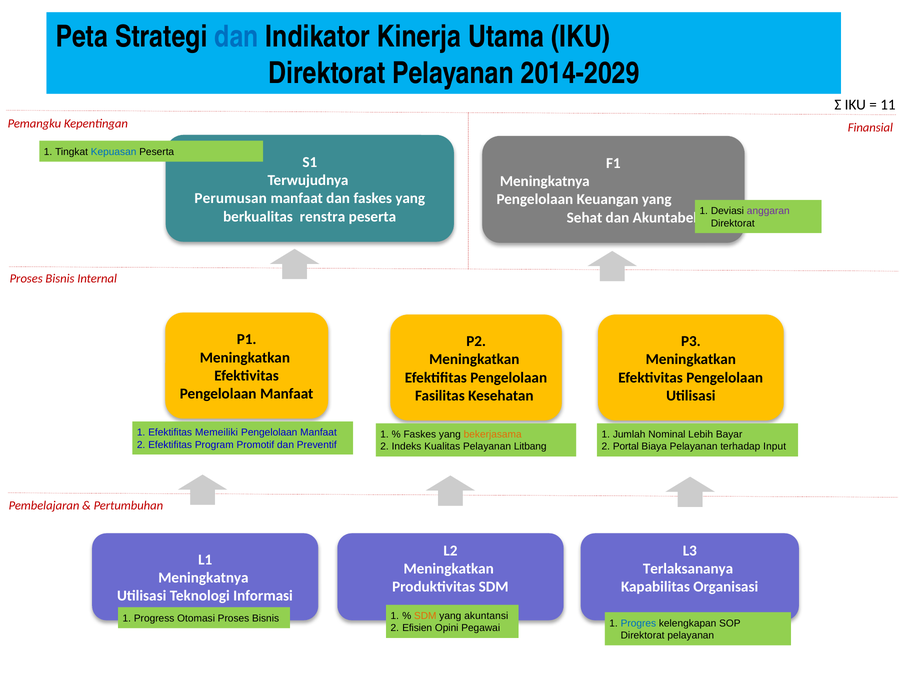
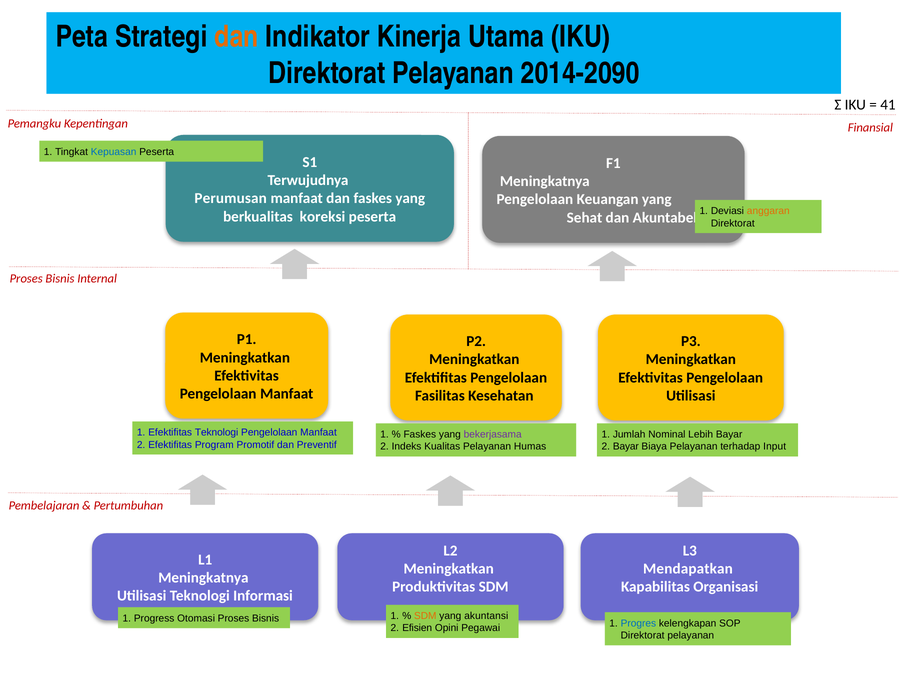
dan colour: blue -> orange (236, 37)
2014-2029: 2014-2029 -> 2014-2090 (580, 73)
11: 11 -> 41 (888, 105)
anggaran colour: purple -> orange (768, 211)
renstra: renstra -> koreksi (322, 217)
Efektifitas Memeiliki: Memeiliki -> Teknologi (217, 433)
bekerjasama colour: orange -> purple (493, 435)
Litbang: Litbang -> Humas (530, 447)
Portal: Portal -> Bayar (626, 447)
Terlaksananya: Terlaksananya -> Mendapatkan (688, 569)
